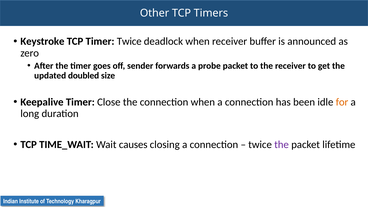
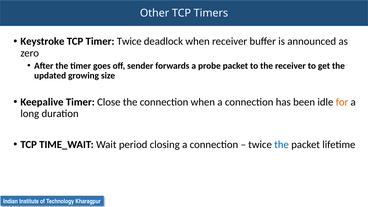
doubled: doubled -> growing (84, 76)
causes: causes -> period (133, 145)
the colour: purple -> blue (282, 145)
